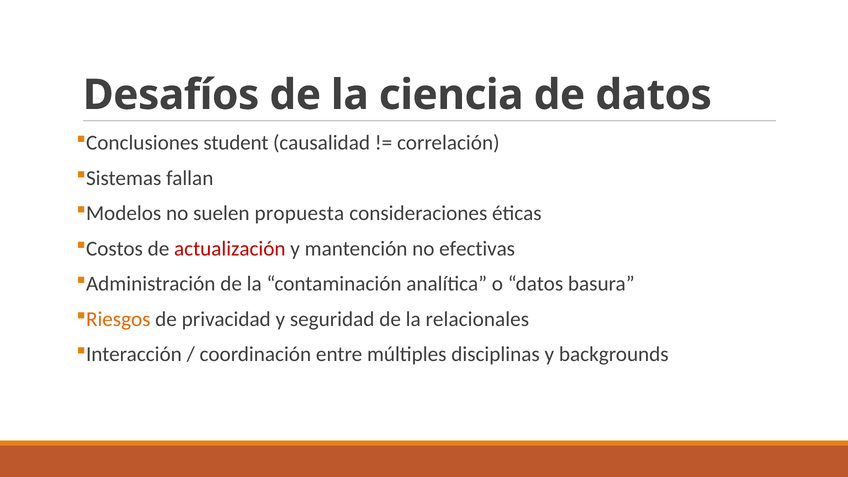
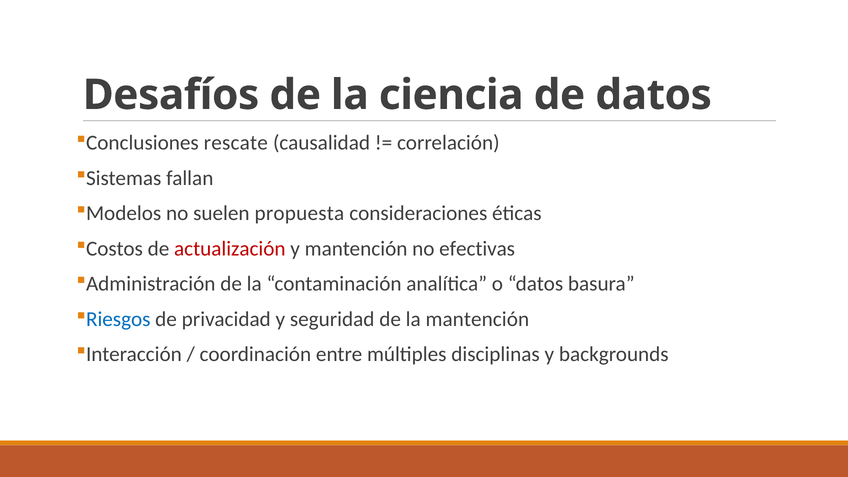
student: student -> rescate (236, 143)
Riesgos colour: orange -> blue (118, 319)
la relacionales: relacionales -> mantención (477, 319)
